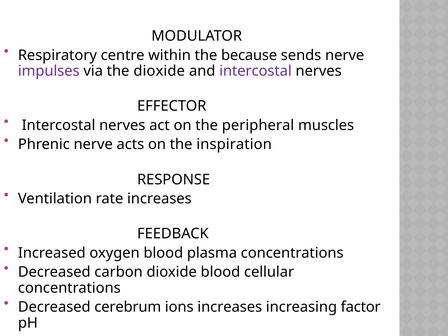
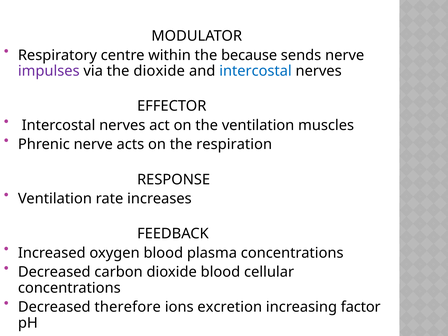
intercostal colour: purple -> blue (255, 71)
the peripheral: peripheral -> ventilation (258, 125)
inspiration: inspiration -> respiration (234, 144)
cerebrum: cerebrum -> therefore (128, 307)
ions increases: increases -> excretion (230, 307)
